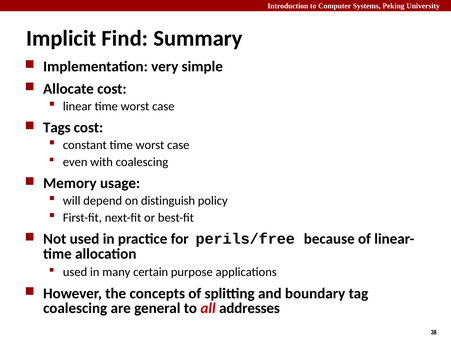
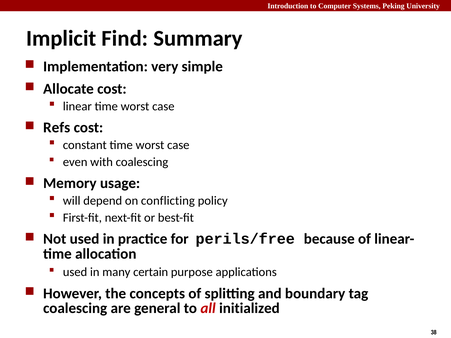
Tags: Tags -> Refs (57, 128)
distinguish: distinguish -> conflicting (168, 201)
addresses: addresses -> initialized (249, 309)
